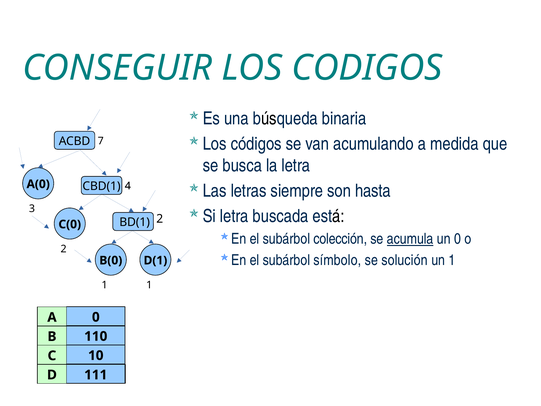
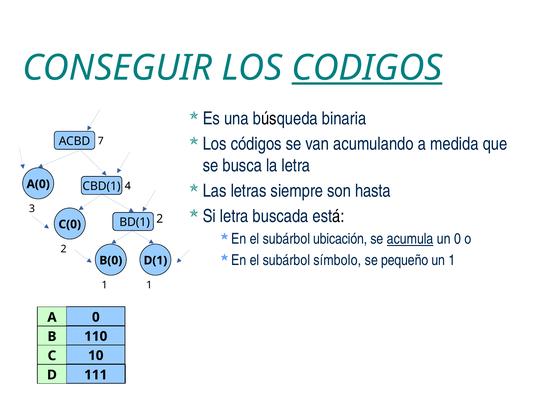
CODIGOS underline: none -> present (367, 68)
colección: colección -> ubicación (340, 239)
solución: solución -> pequeño (405, 260)
